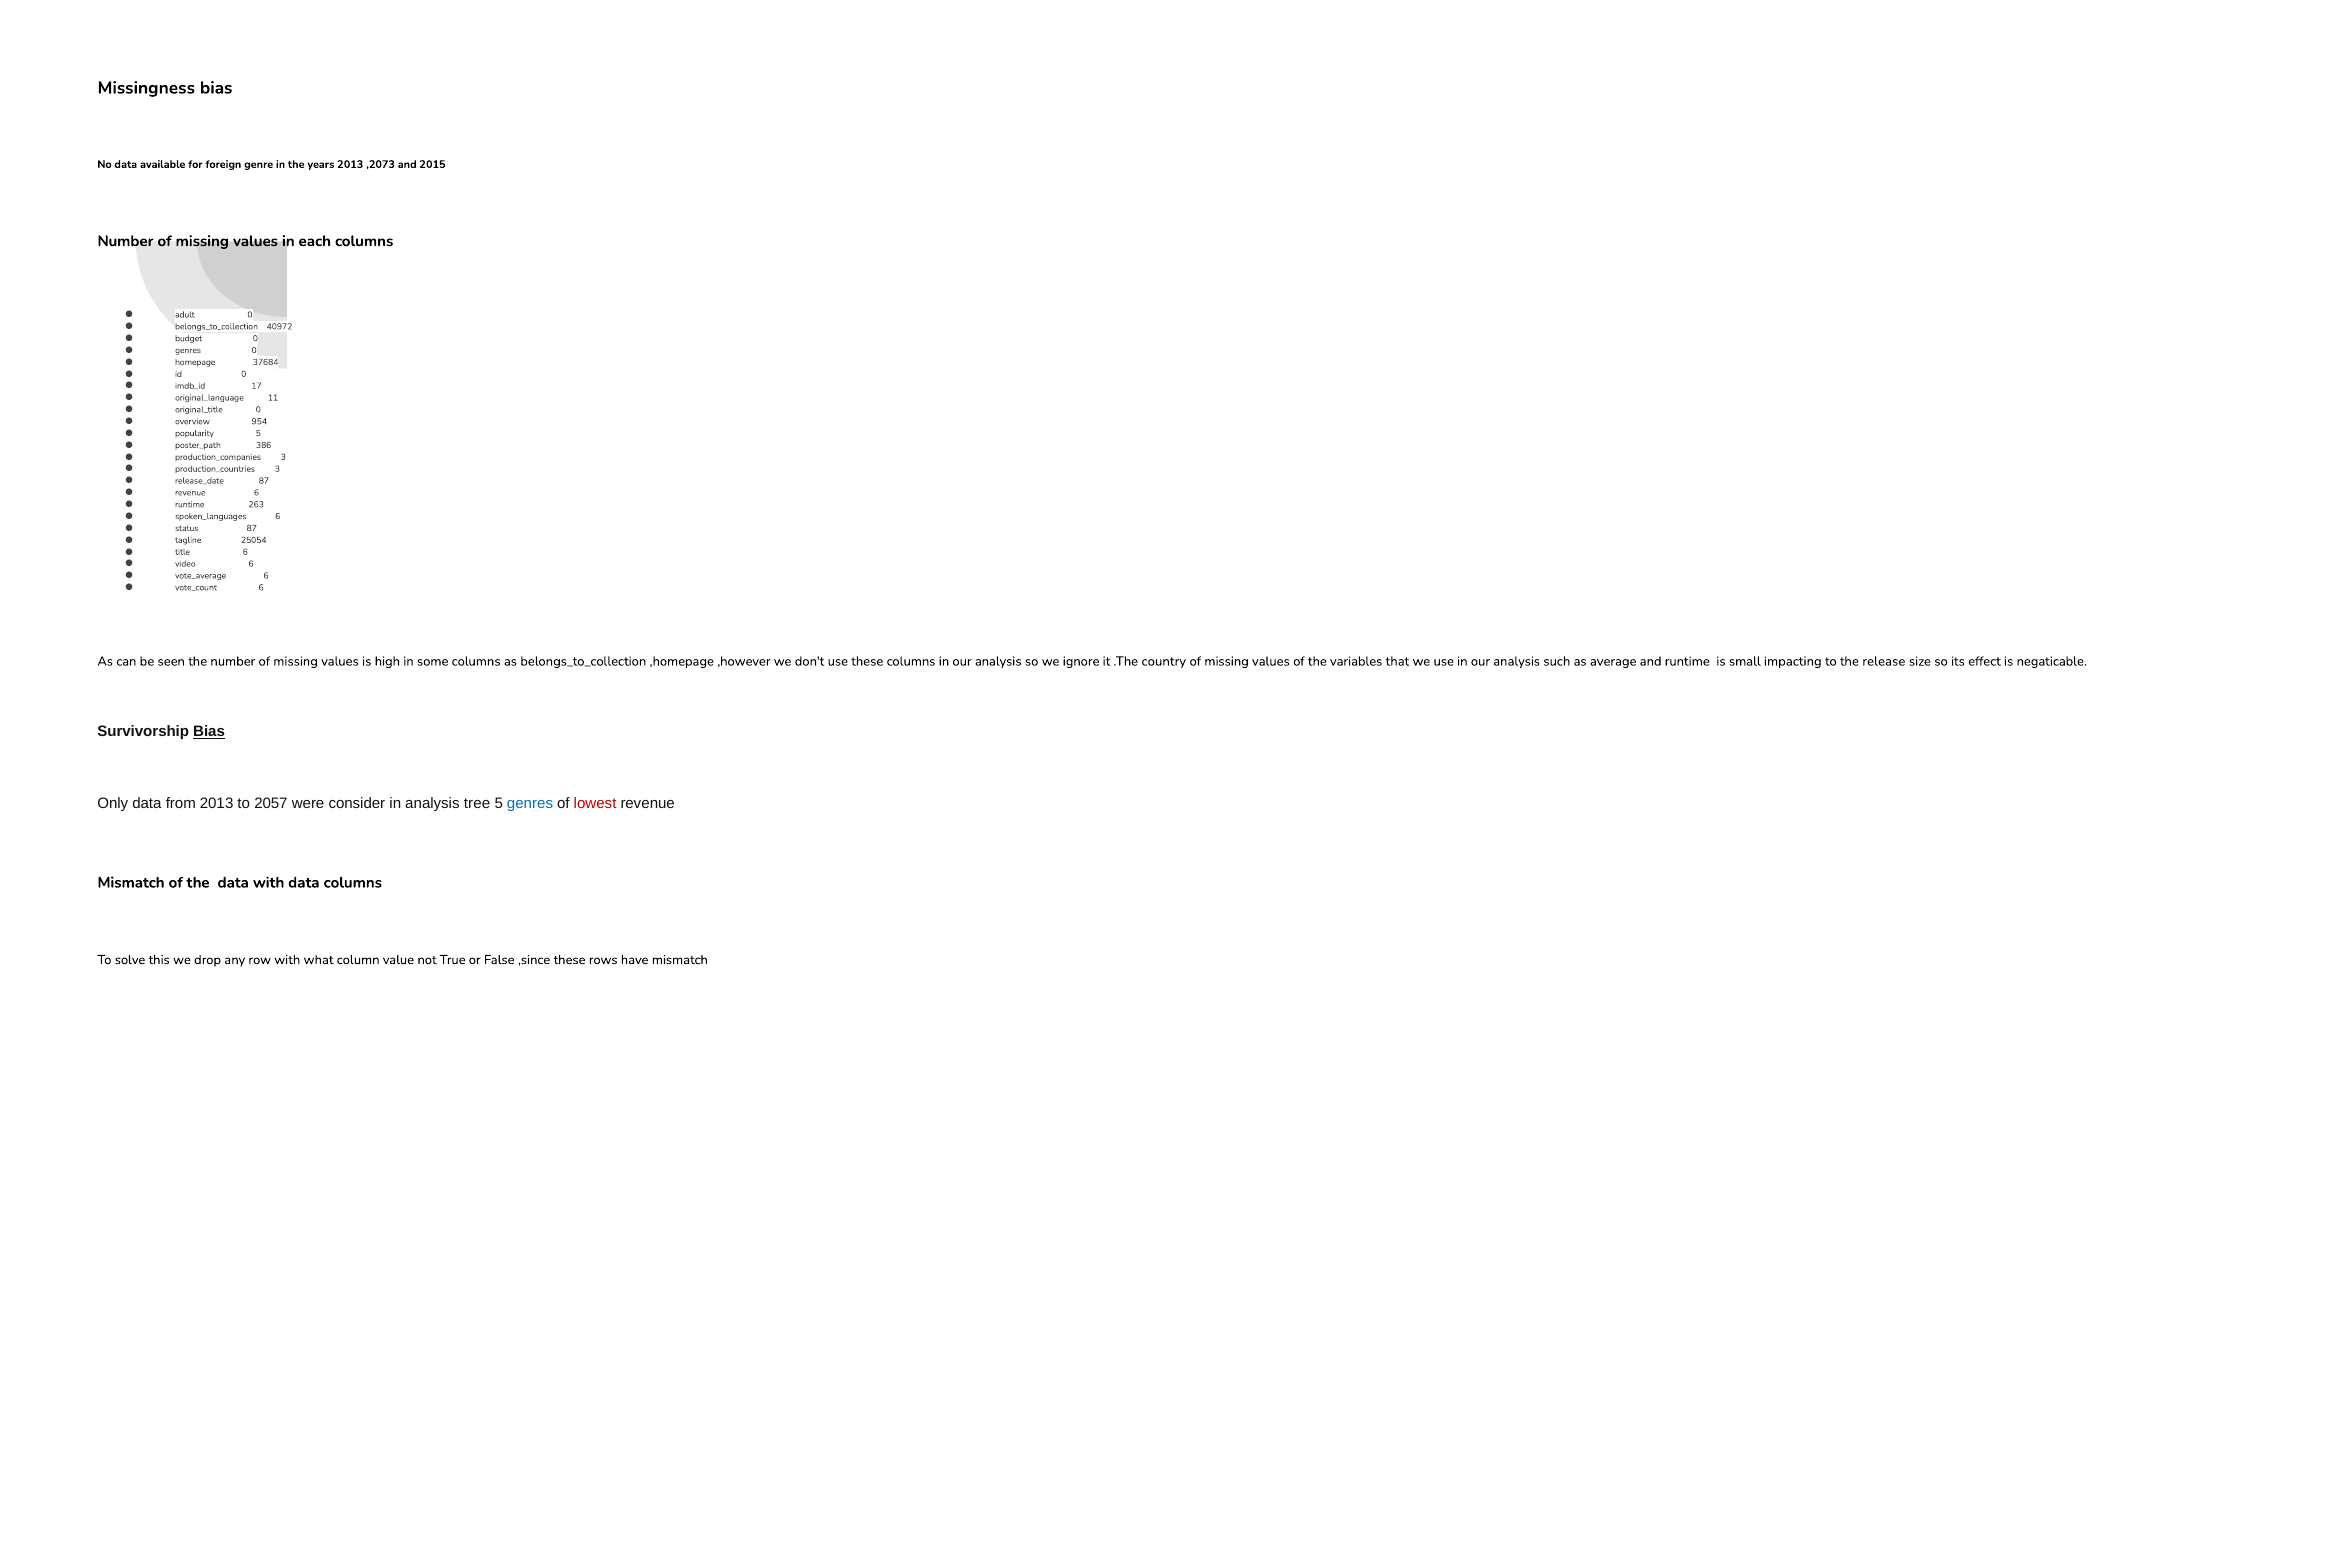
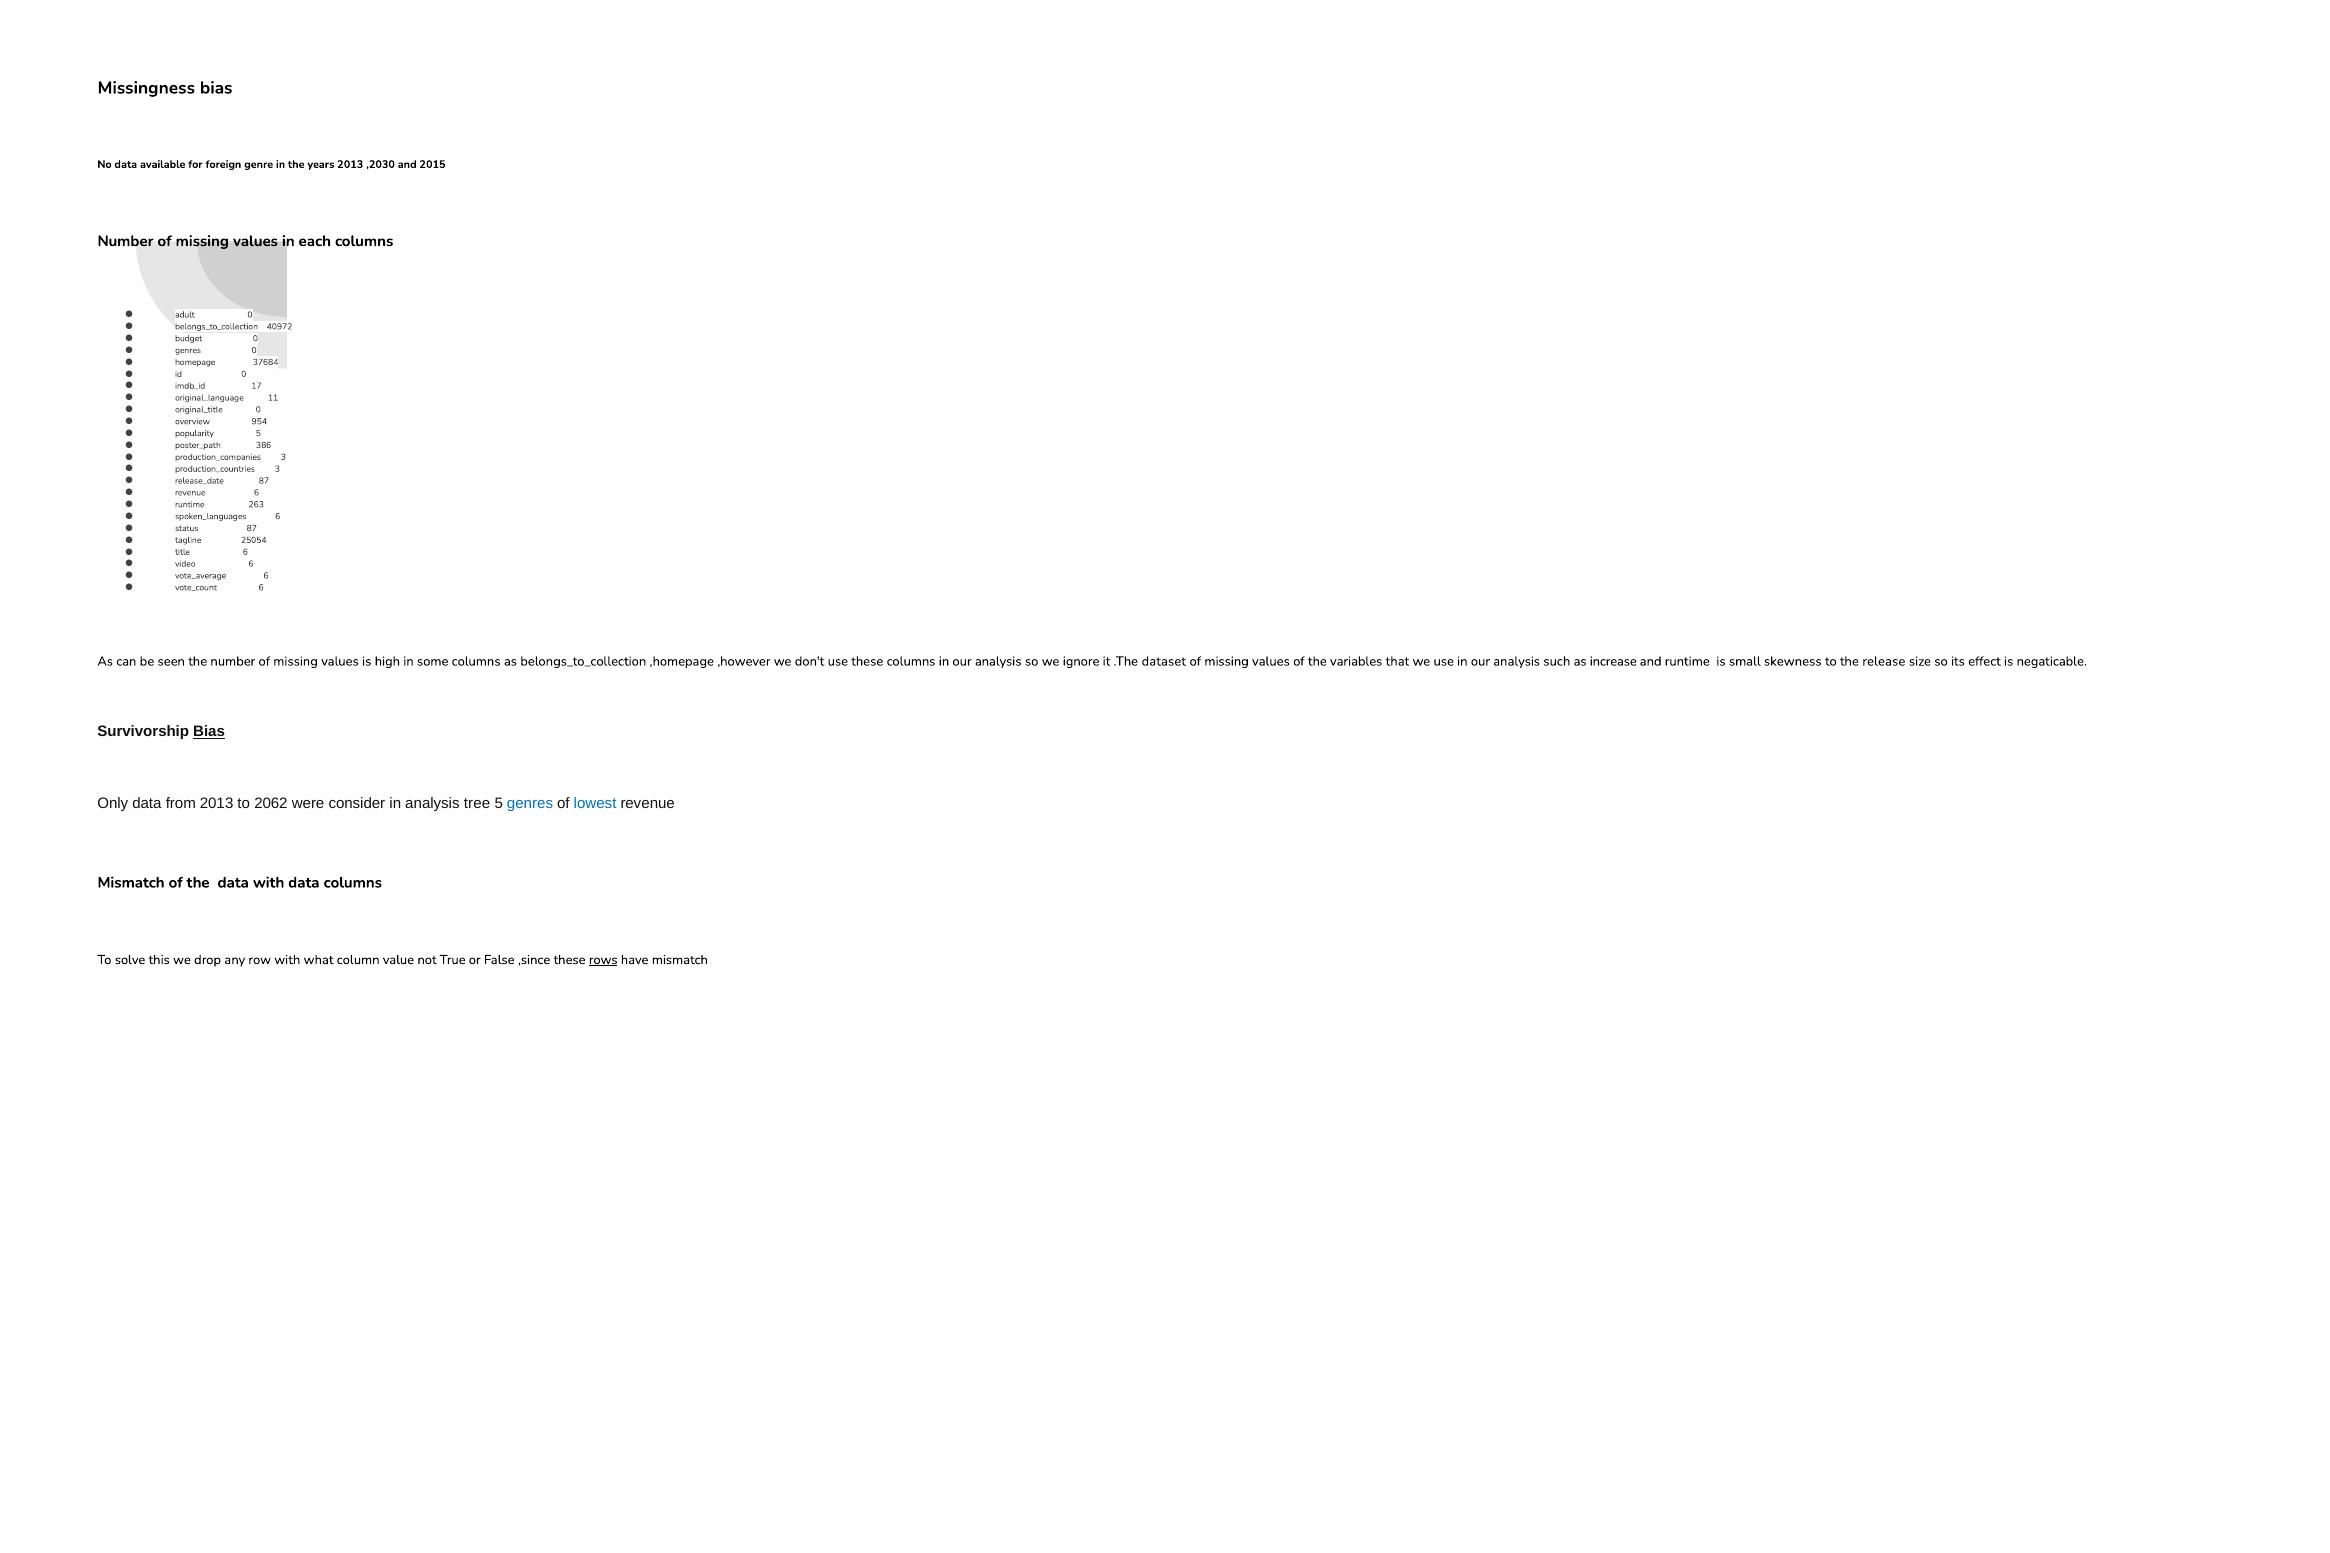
,2073: ,2073 -> ,2030 (381, 164)
country: country -> dataset (1164, 661)
average: average -> increase (1613, 661)
impacting: impacting -> skewness (1793, 661)
2057: 2057 -> 2062 (271, 804)
lowest colour: red -> blue (595, 804)
rows underline: none -> present (603, 960)
